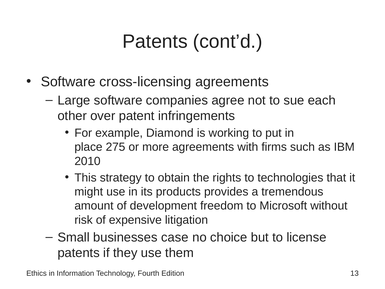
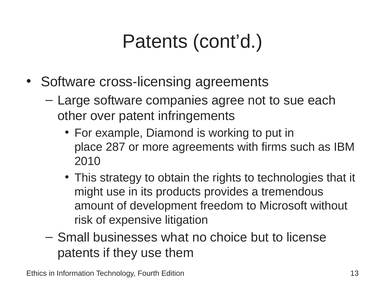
275: 275 -> 287 (115, 147)
case: case -> what (175, 237)
